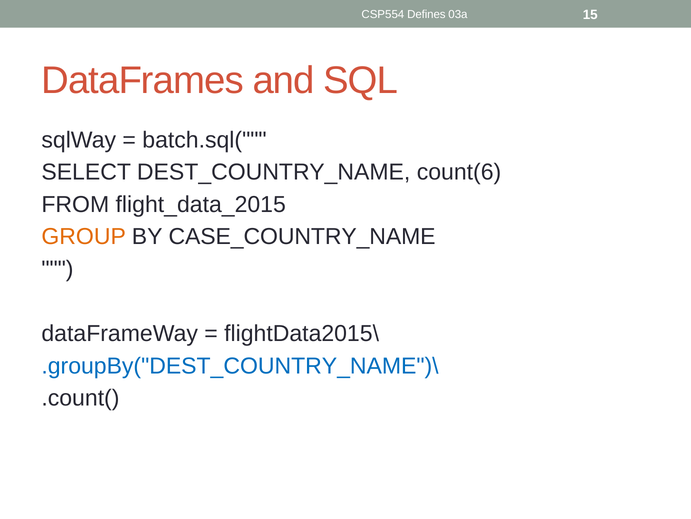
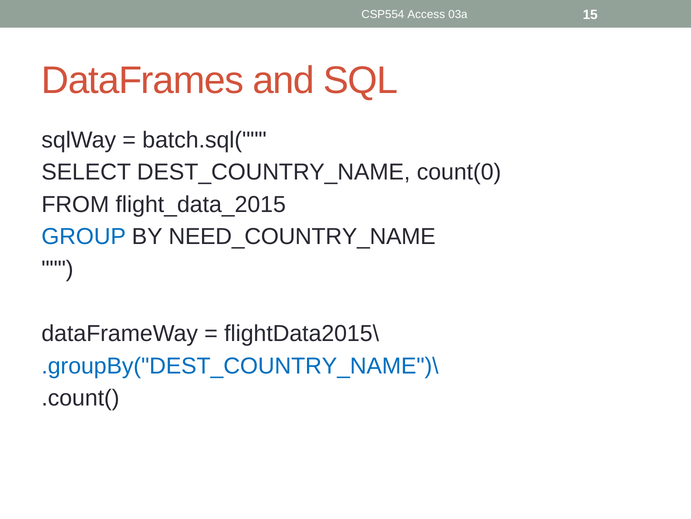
Defines: Defines -> Access (426, 15)
count(6: count(6 -> count(0 (459, 172)
GROUP colour: orange -> blue (84, 237)
CASE_COUNTRY_NAME: CASE_COUNTRY_NAME -> NEED_COUNTRY_NAME (302, 237)
